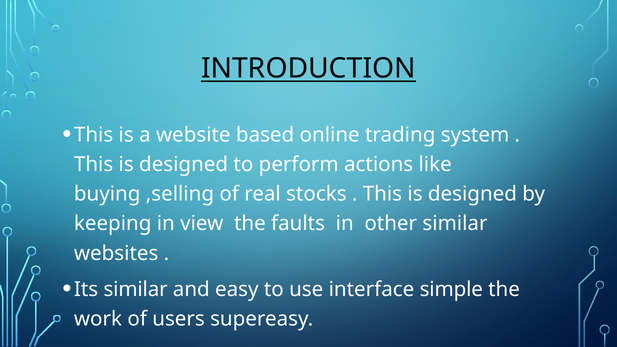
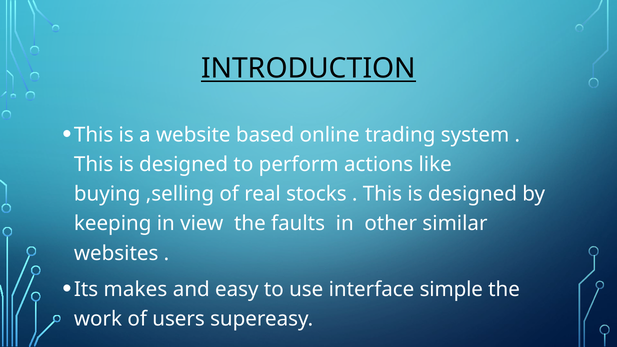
Its similar: similar -> makes (135, 289)
